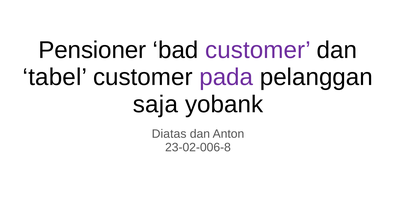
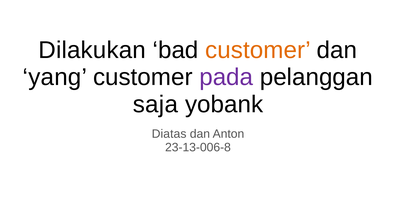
Pensioner: Pensioner -> Dilakukan (92, 50)
customer colour: purple -> orange (258, 50)
tabel: tabel -> yang (55, 77)
23-02-006-8: 23-02-006-8 -> 23-13-006-8 (198, 147)
